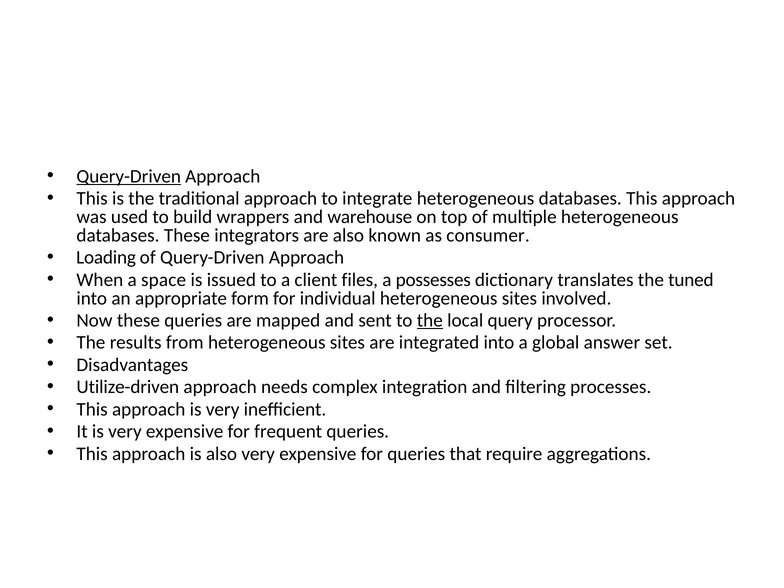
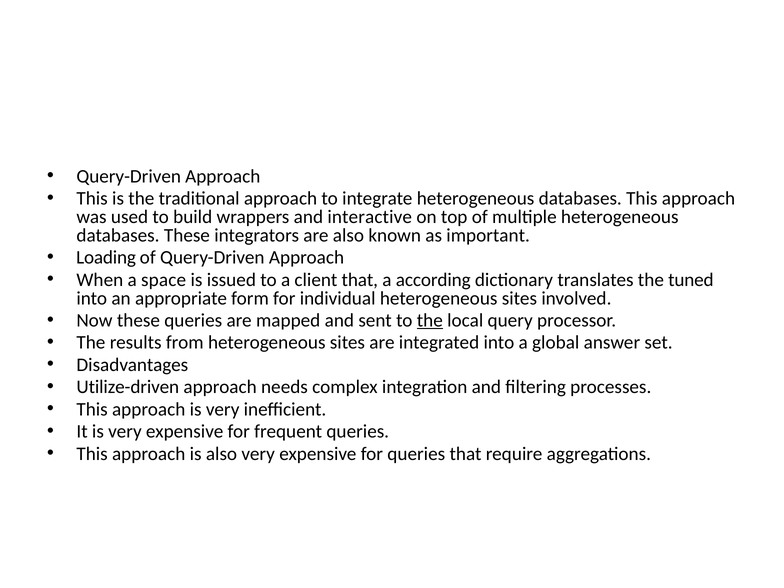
Query-Driven underline: present -> none (129, 176)
warehouse: warehouse -> interactive (370, 217)
consumer: consumer -> important (488, 235)
client files: files -> that (360, 280)
possesses: possesses -> according (433, 280)
